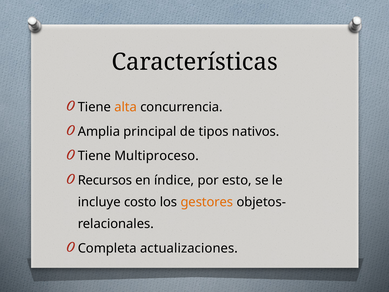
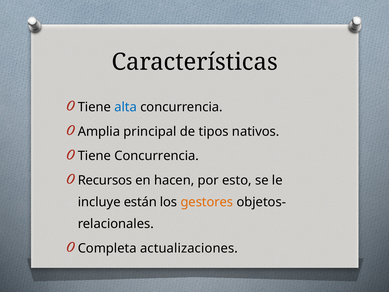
alta colour: orange -> blue (126, 107)
Tiene Multiproceso: Multiproceso -> Concurrencia (157, 156)
índice: índice -> hacen (174, 180)
costo: costo -> están (140, 202)
